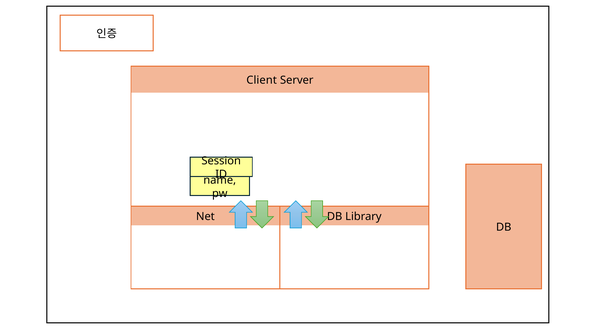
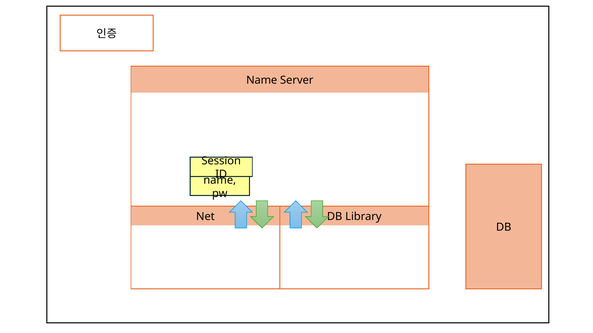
Client: Client -> Name (262, 80)
